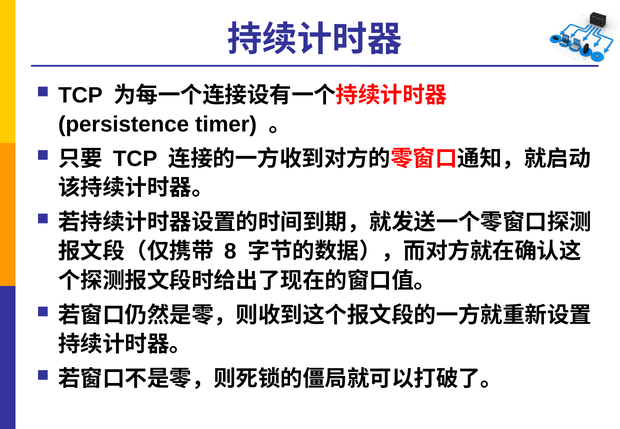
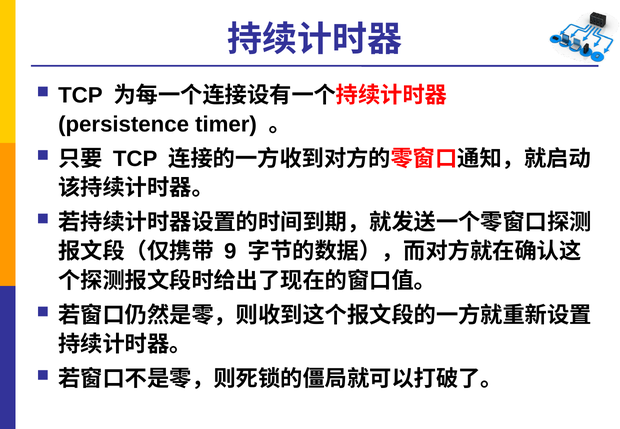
8: 8 -> 9 (230, 252)
